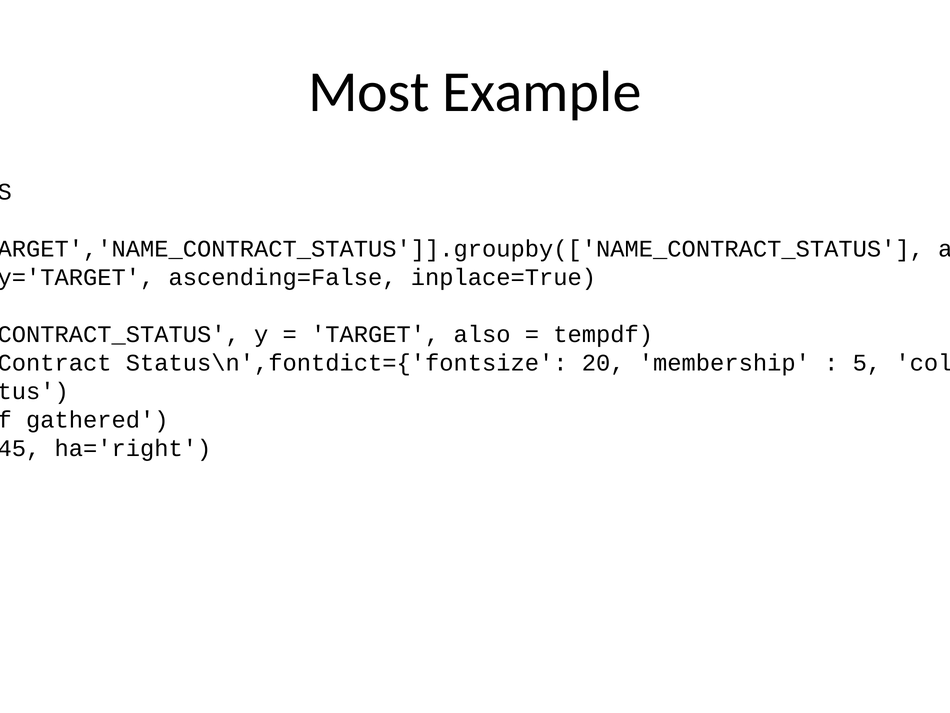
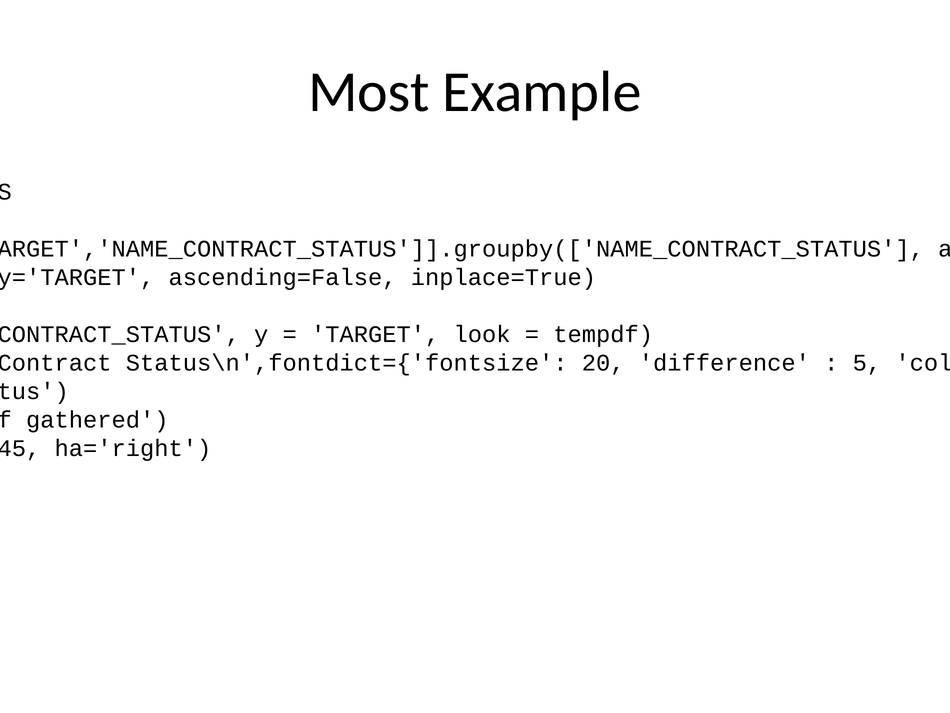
also: also -> look (482, 334)
membership: membership -> difference (724, 363)
